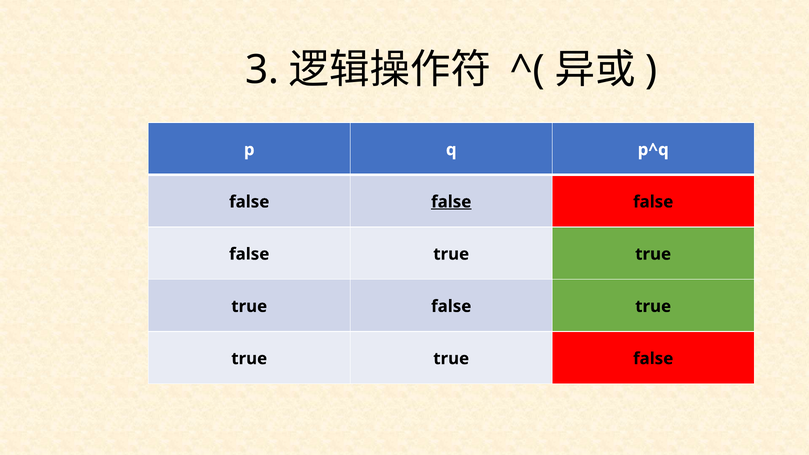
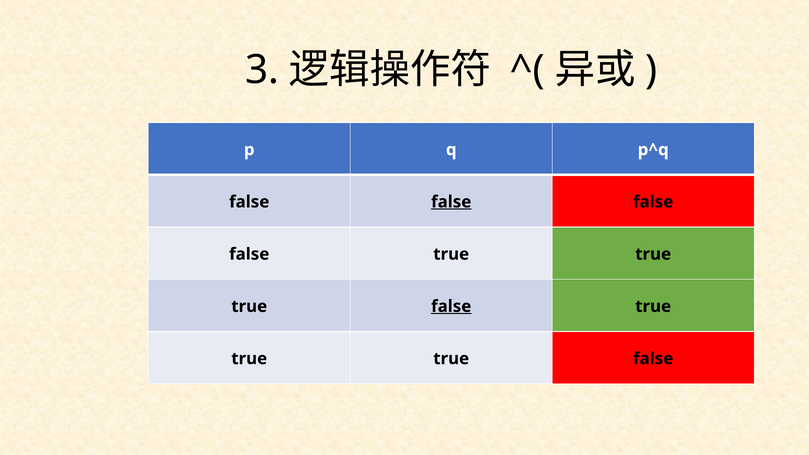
false underline: none -> present (451, 306)
